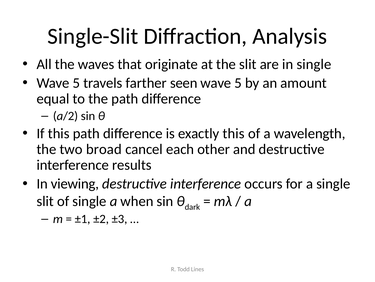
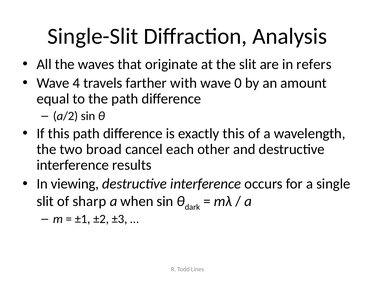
in single: single -> refers (314, 64)
5: 5 -> 4 (76, 83)
seen: seen -> with (184, 83)
5: 5 -> 0 (238, 83)
of single: single -> sharp (89, 201)
